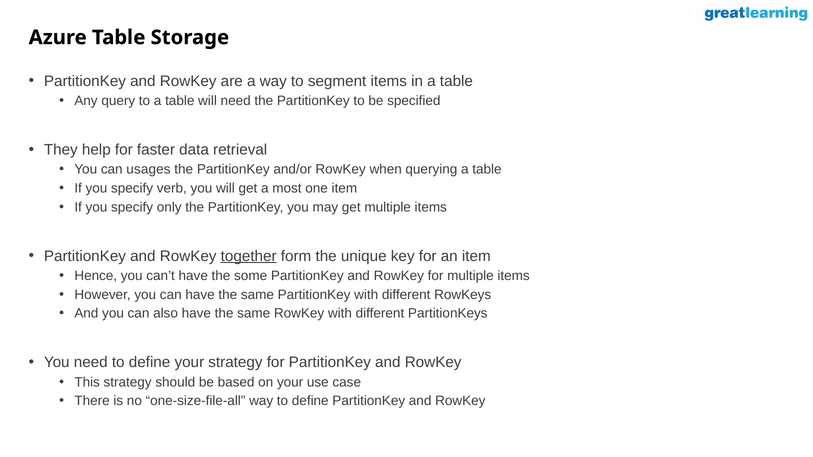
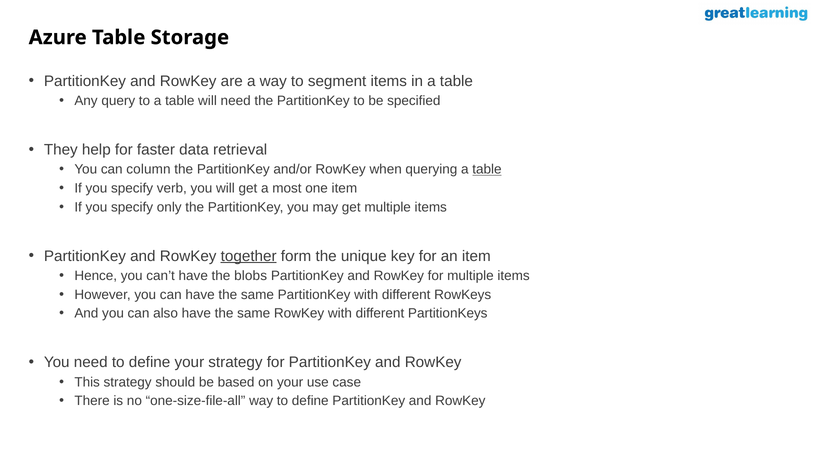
usages: usages -> column (148, 170)
table underline: none -> present (487, 170)
some: some -> blobs (251, 276)
